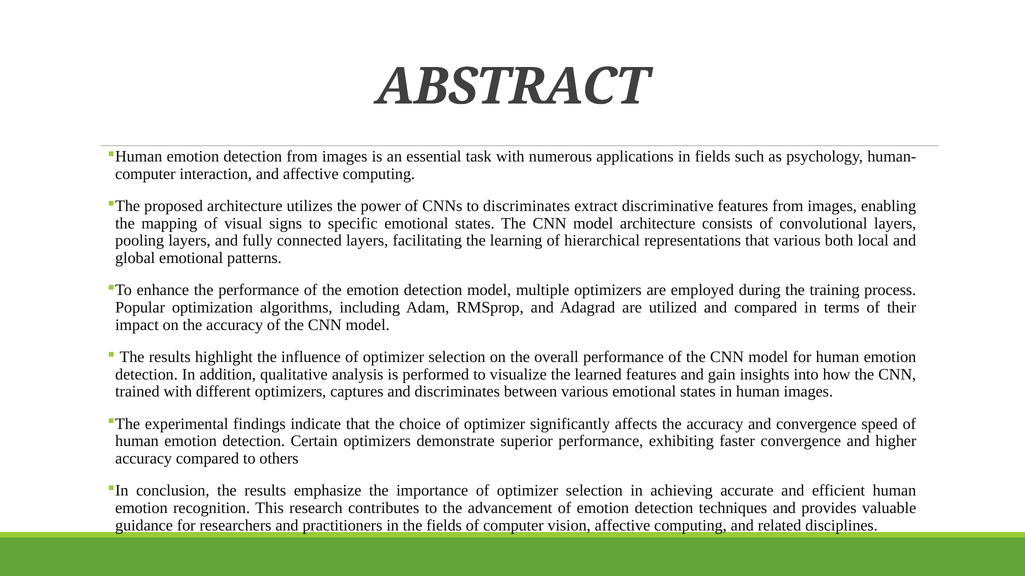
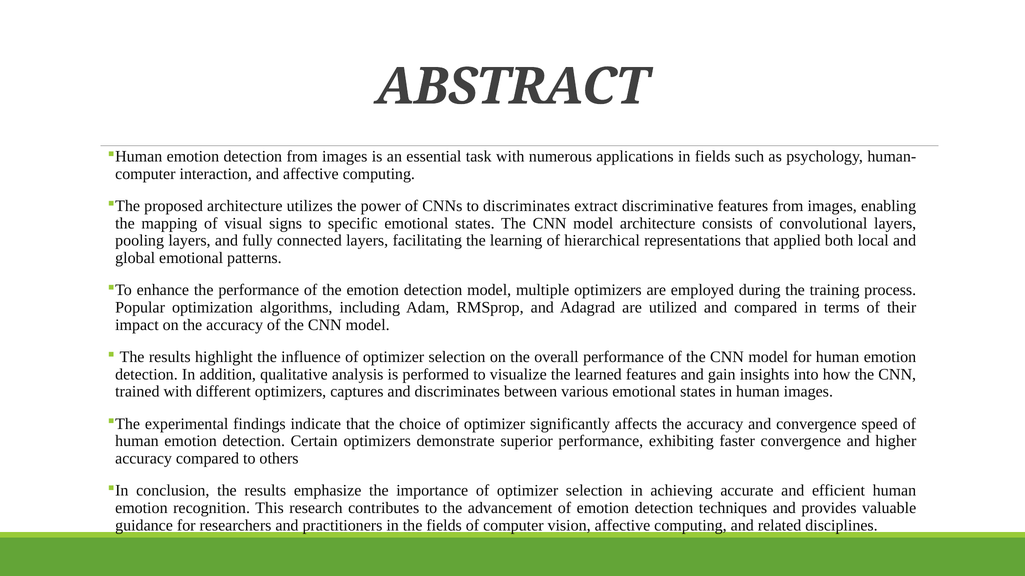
that various: various -> applied (797, 241)
